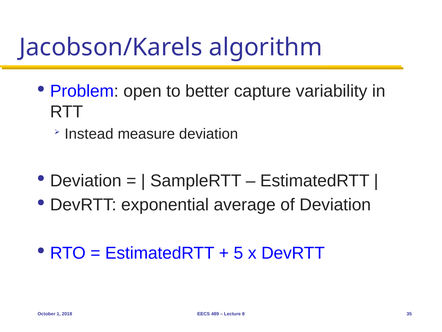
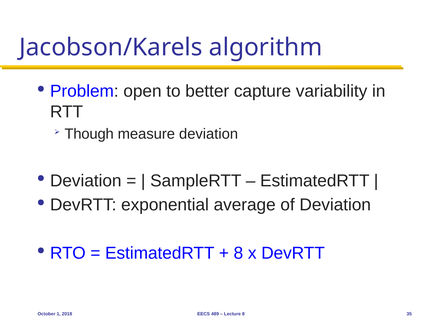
Instead: Instead -> Though (89, 134)
5: 5 -> 8 (238, 253)
